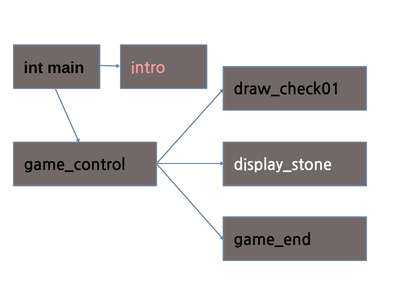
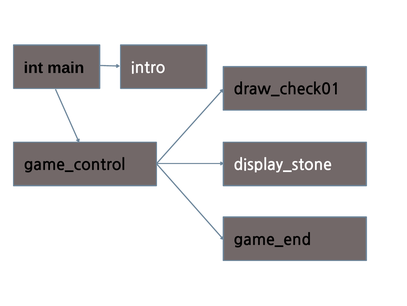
intro colour: pink -> white (148, 68)
